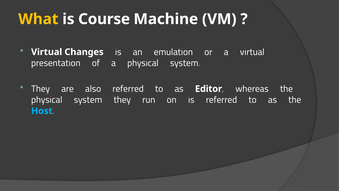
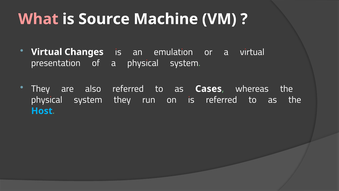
What colour: yellow -> pink (38, 19)
Course: Course -> Source (104, 19)
Editor: Editor -> Cases (208, 89)
